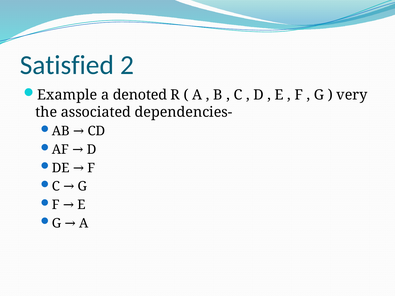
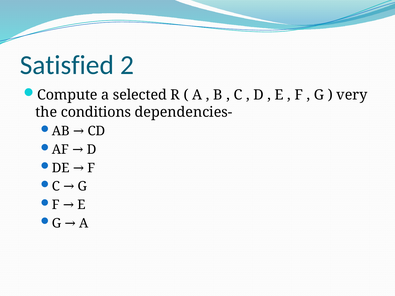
Example: Example -> Compute (67, 95)
denoted: denoted -> selected (140, 95)
associated: associated -> conditions (96, 112)
